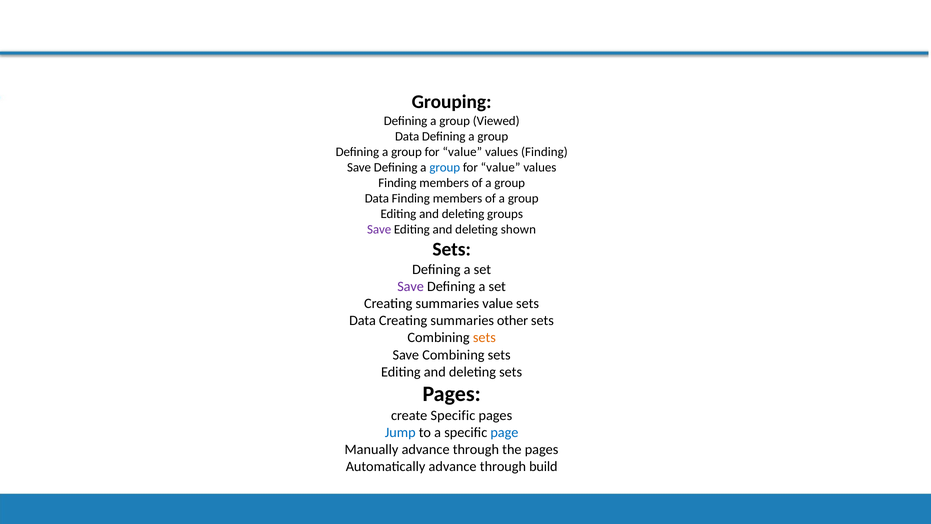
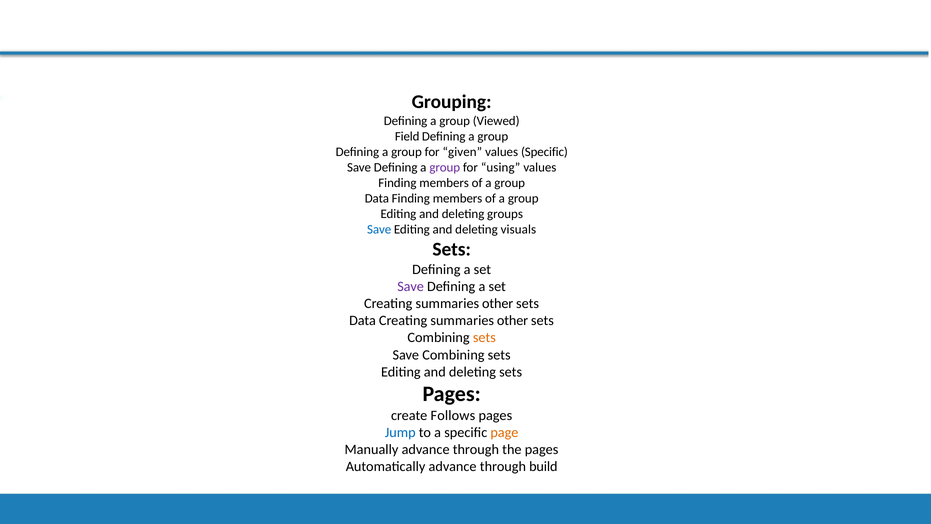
Data: Data -> Field (407, 136)
value: value -> given (462, 152)
Finding: Finding -> Specific (544, 152)
group colour: blue -> purple (445, 167)
value: value -> using (501, 167)
Save colour: purple -> blue (379, 230)
shown: shown -> visuals (518, 230)
value: value -> other (498, 303)
create Specific: Specific -> Follows (453, 415)
page colour: blue -> orange (504, 432)
